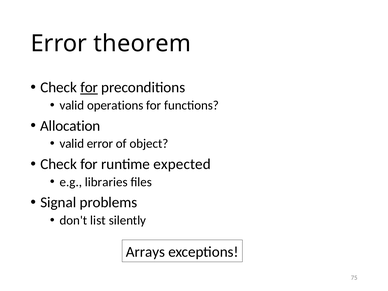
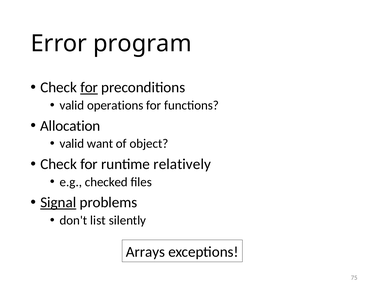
theorem: theorem -> program (142, 43)
valid error: error -> want (100, 144)
expected: expected -> relatively (182, 164)
libraries: libraries -> checked (106, 182)
Signal underline: none -> present (58, 202)
